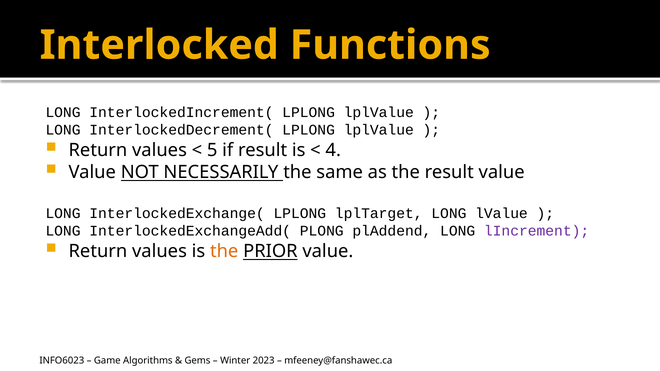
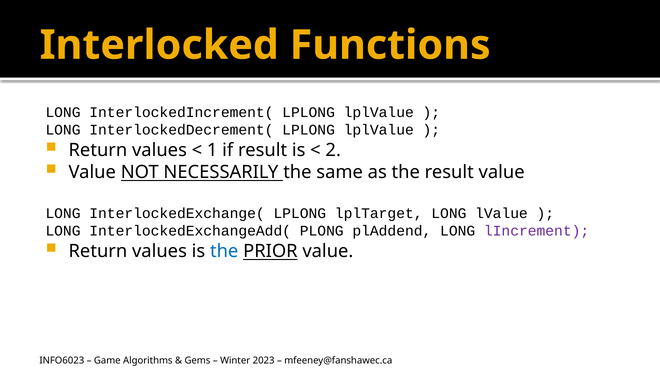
5: 5 -> 1 (212, 150)
4: 4 -> 2 (333, 150)
the colour: orange -> blue (224, 251)
